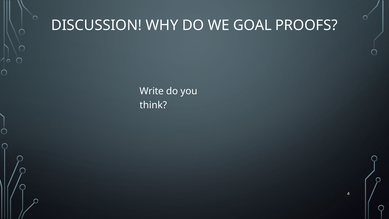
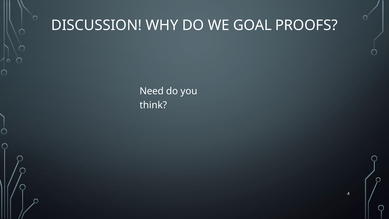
Write: Write -> Need (152, 91)
